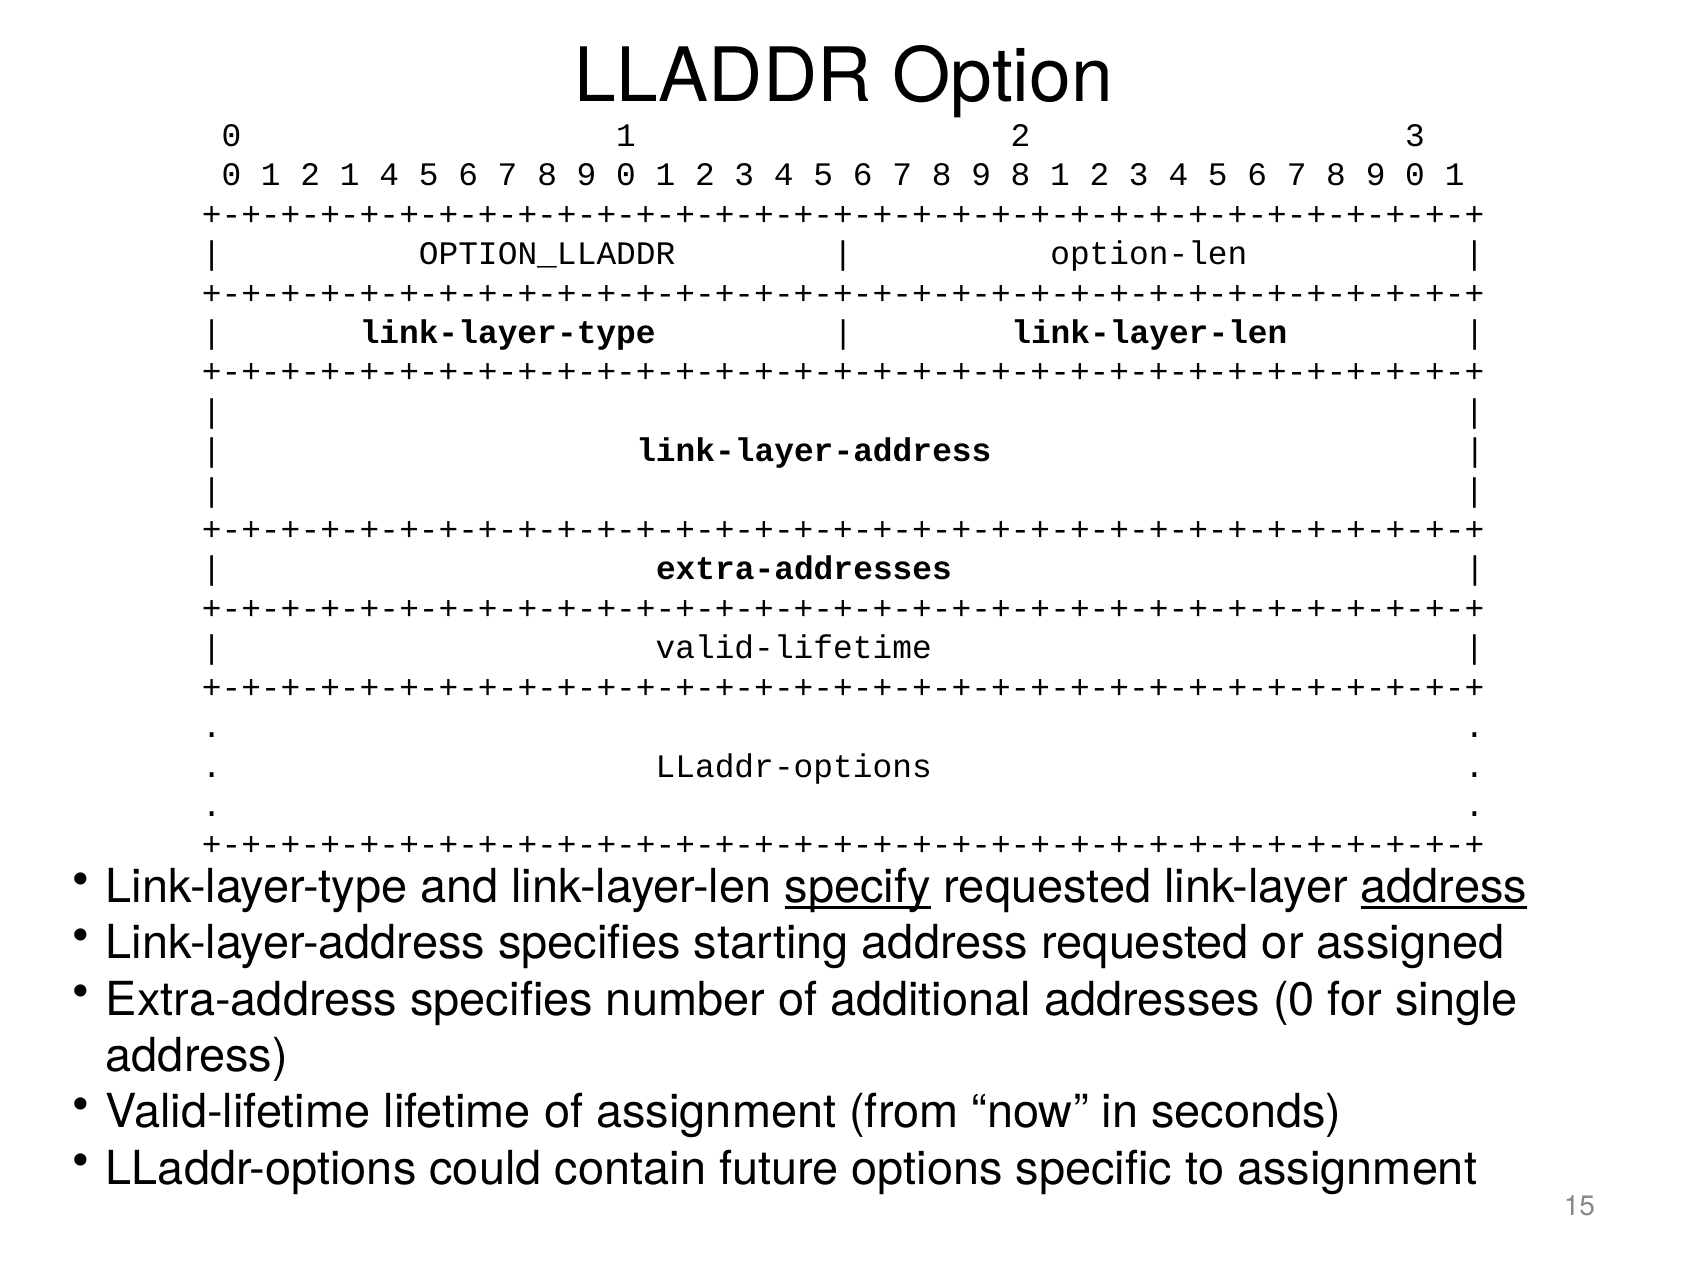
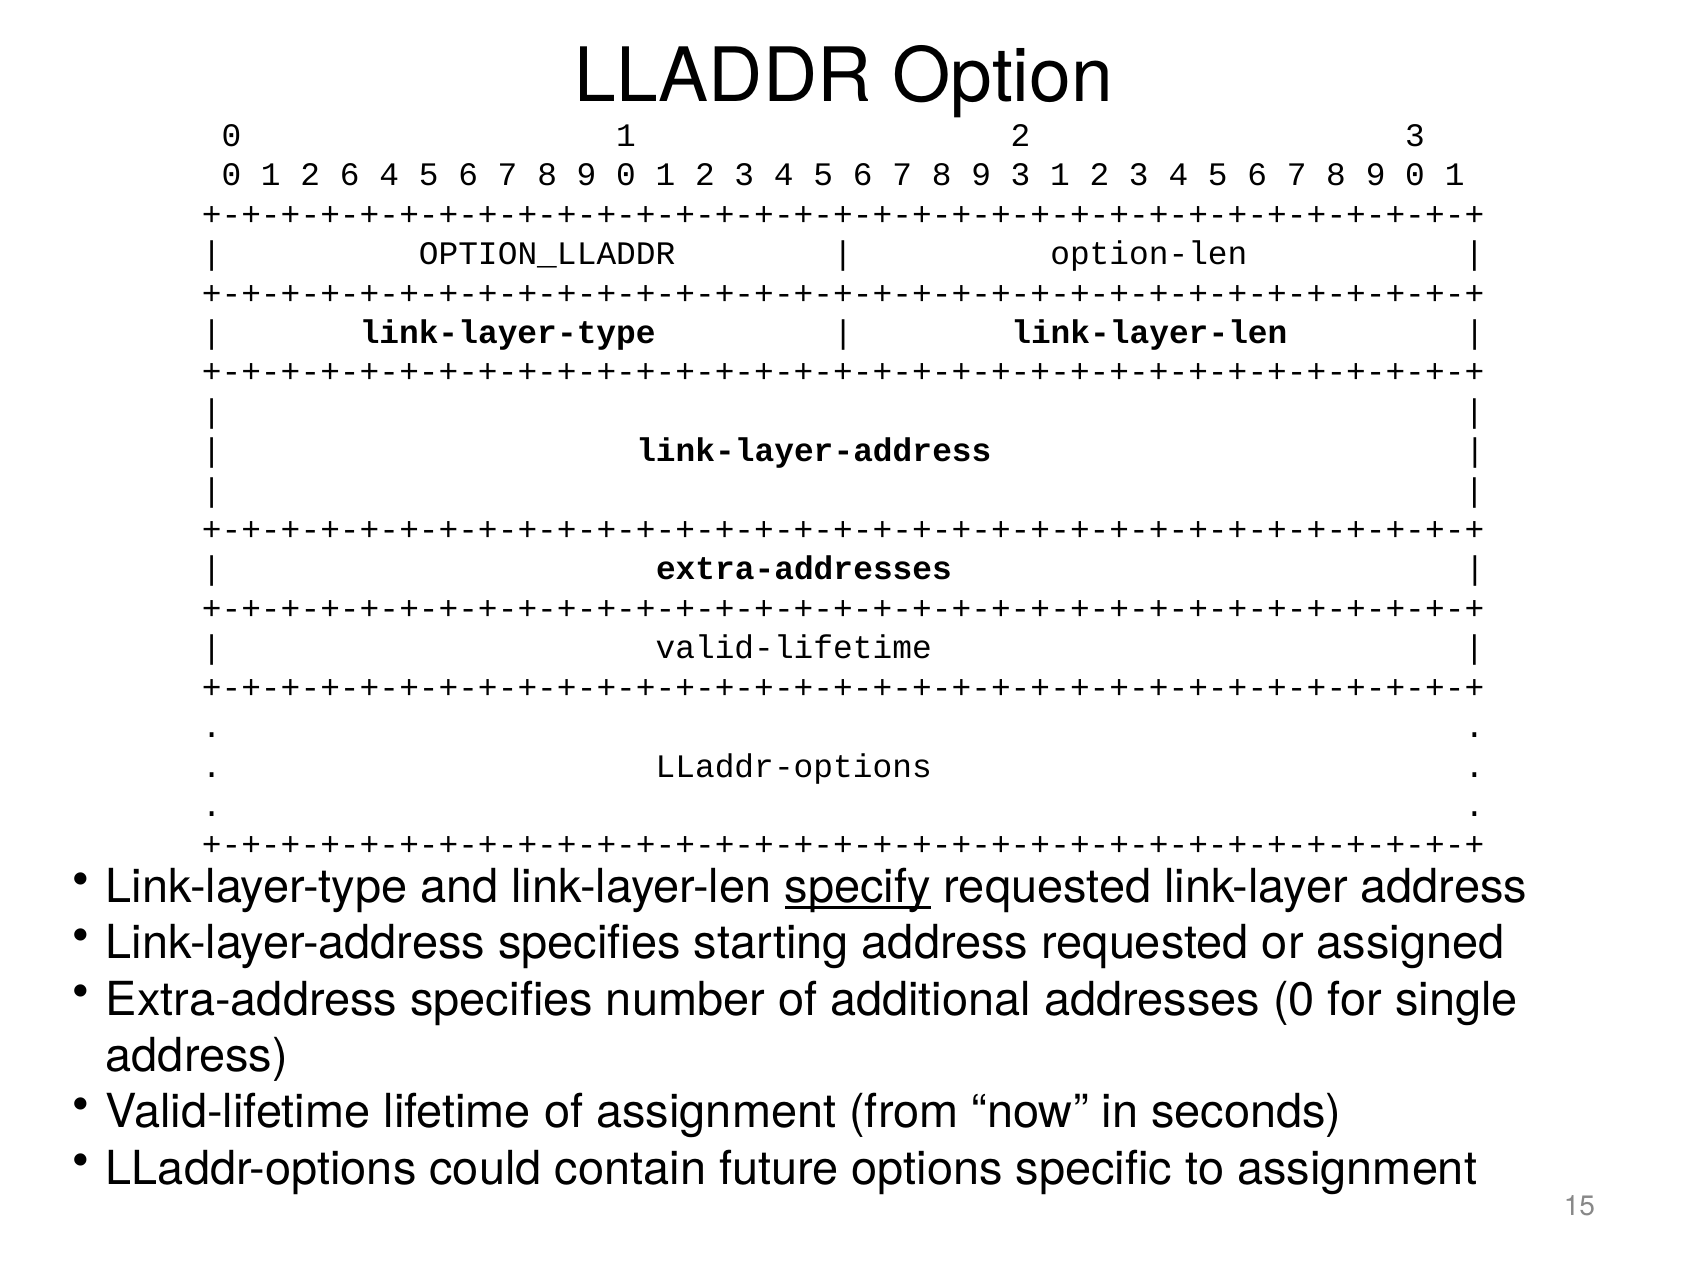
2 1: 1 -> 6 (350, 175)
9 8: 8 -> 3 (1021, 175)
address underline: present -> none (1444, 887)
